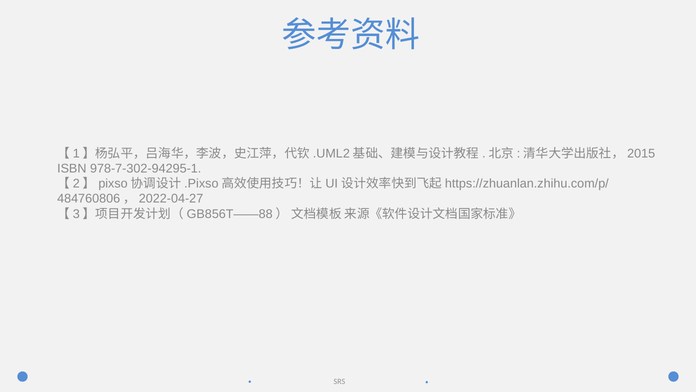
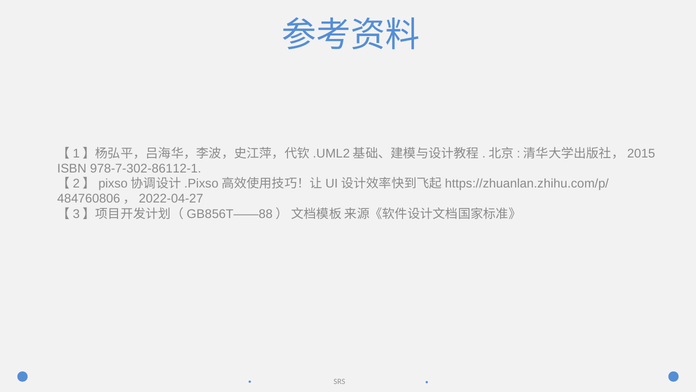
978-7-302-94295-1: 978-7-302-94295-1 -> 978-7-302-86112-1 (146, 168)
